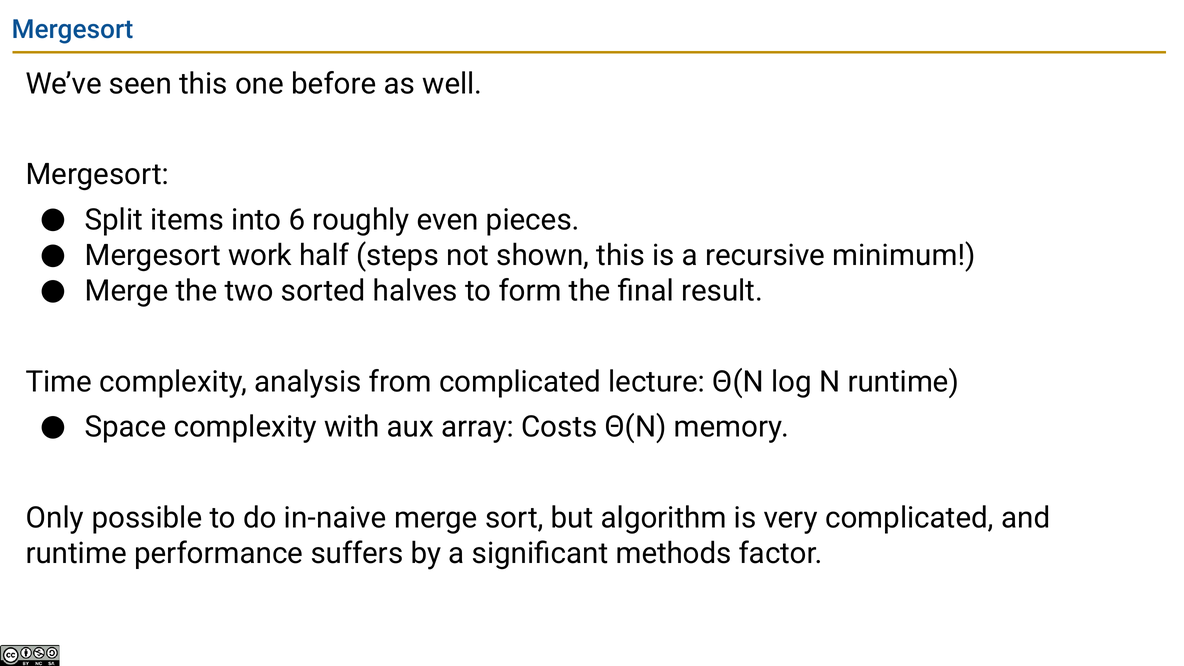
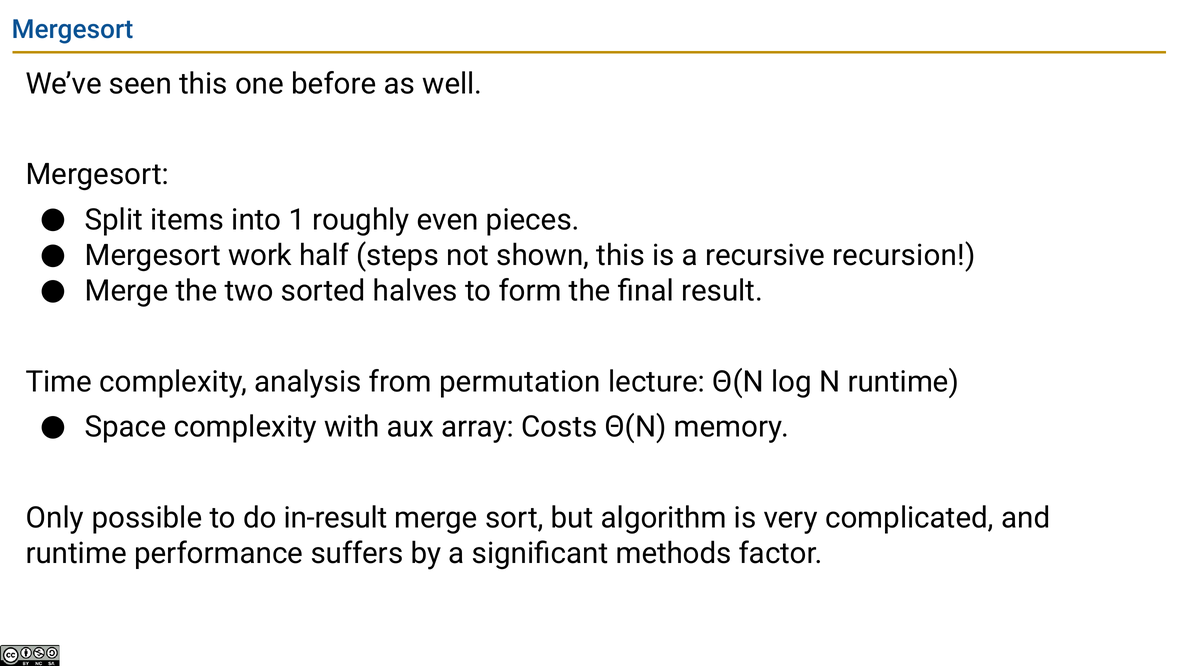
6: 6 -> 1 (297, 220)
minimum: minimum -> recursion (904, 255)
from complicated: complicated -> permutation (520, 382)
in-naive: in-naive -> in-result (336, 518)
